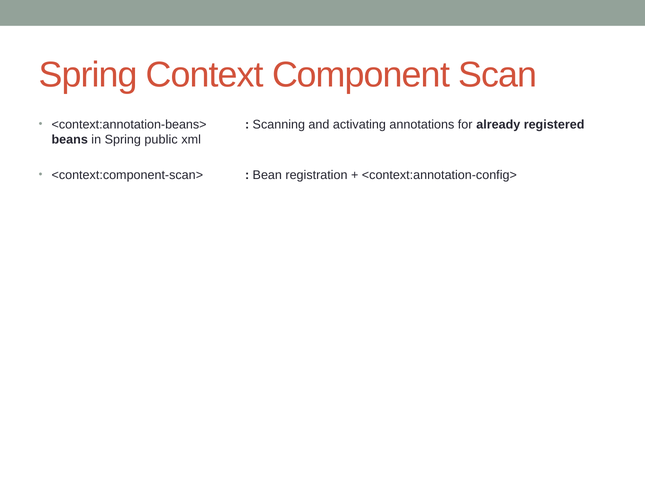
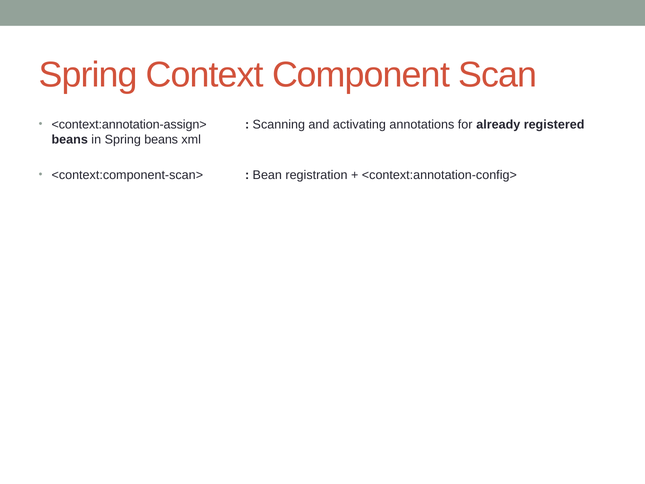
<context:annotation-beans>: <context:annotation-beans> -> <context:annotation-assign> (129, 125)
Spring public: public -> beans (161, 140)
